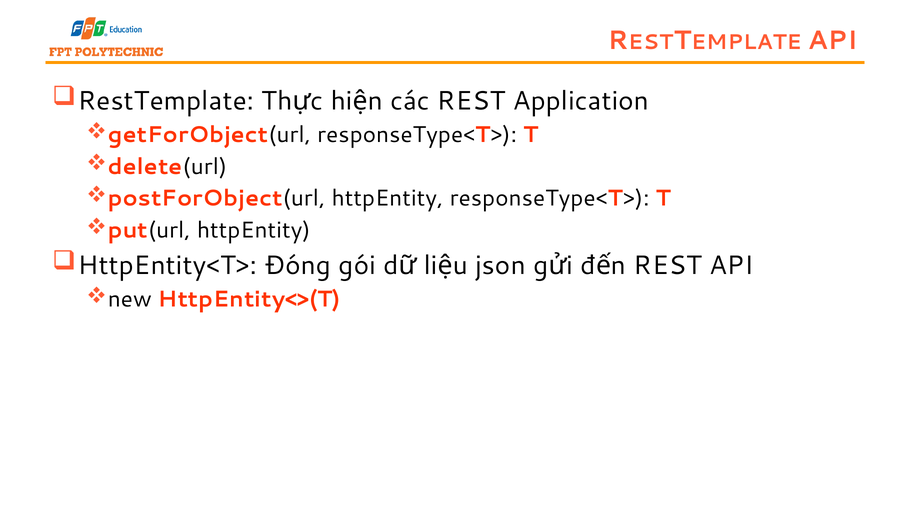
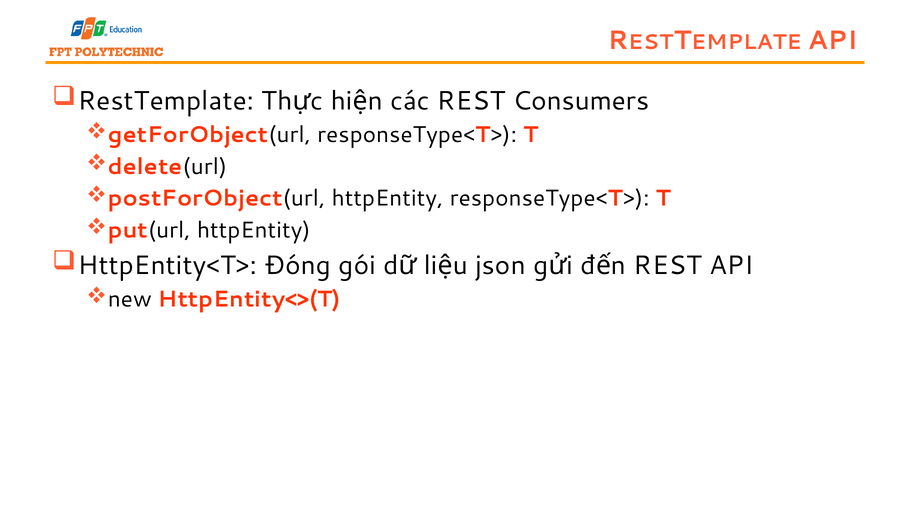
Application: Application -> Consumers (581, 101)
